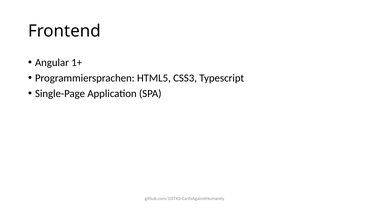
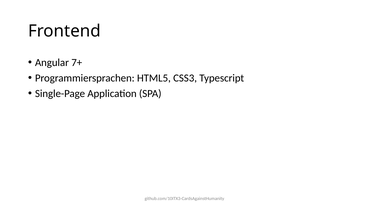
1+: 1+ -> 7+ (77, 62)
